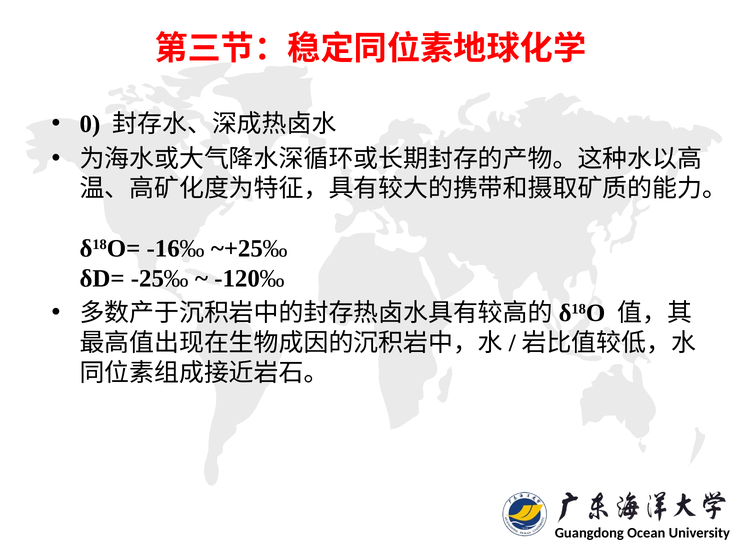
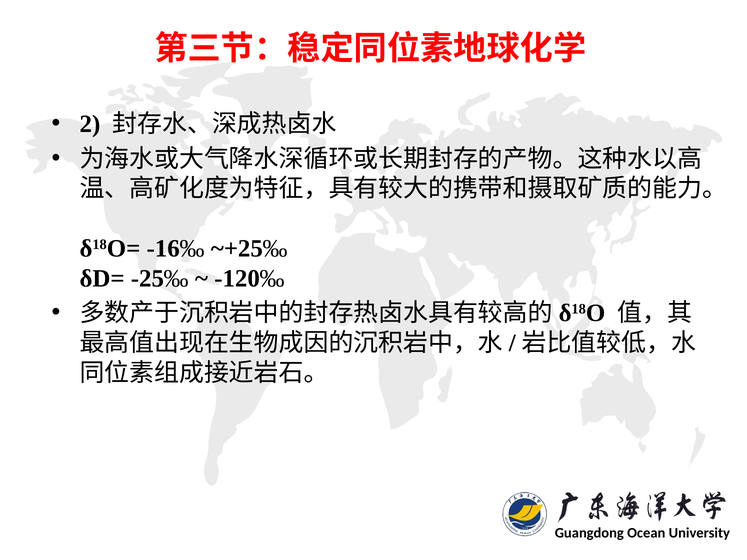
0: 0 -> 2 (90, 124)
